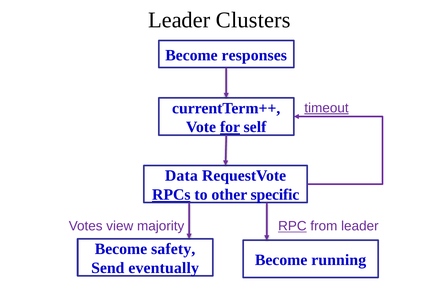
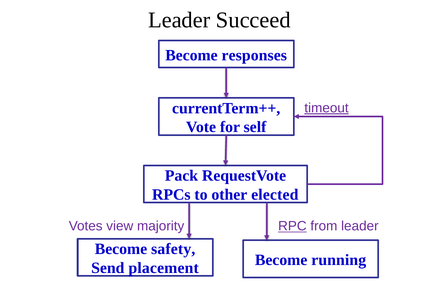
Clusters: Clusters -> Succeed (253, 20)
for underline: present -> none (230, 127)
Data: Data -> Pack (181, 176)
RPCs underline: present -> none (171, 195)
specific: specific -> elected (275, 195)
eventually: eventually -> placement (164, 268)
